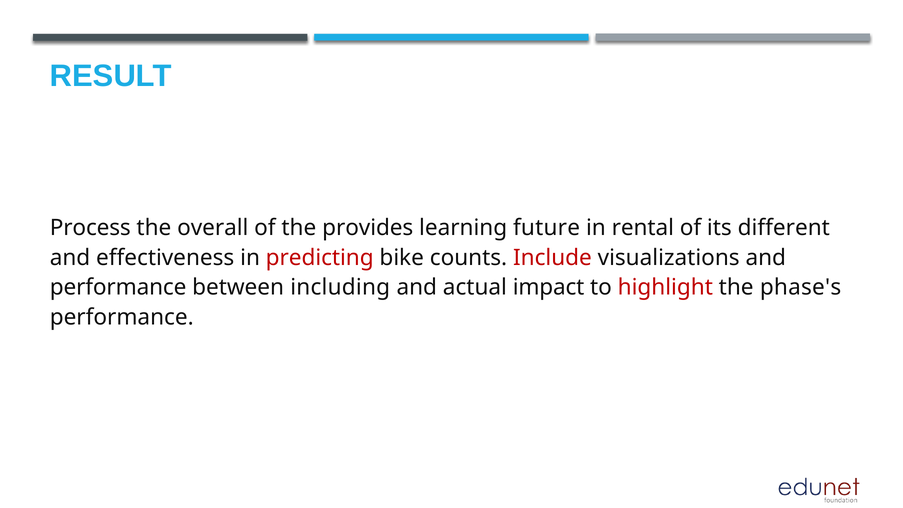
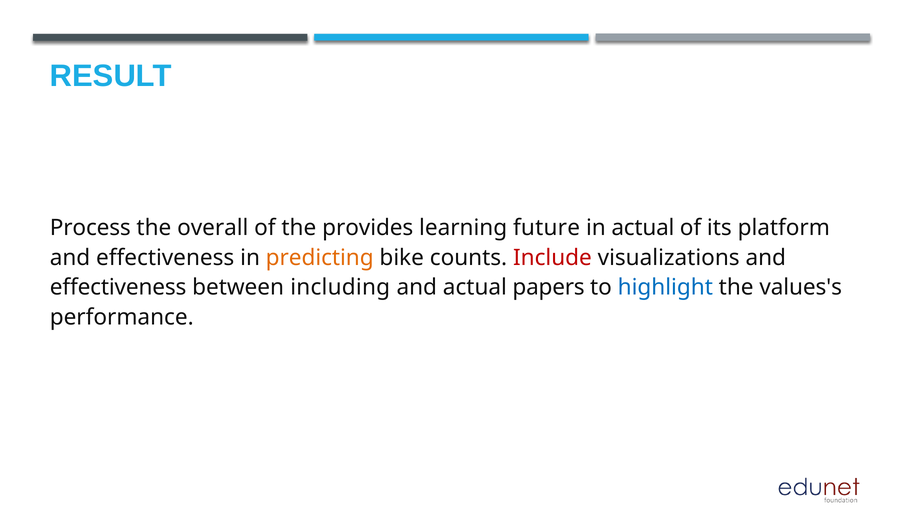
in rental: rental -> actual (643, 228)
different: different -> platform (784, 228)
predicting colour: red -> orange (320, 258)
performance: performance -> effectiveness (118, 287)
impact: impact -> papers (549, 287)
highlight colour: red -> blue (665, 287)
phase's: phase's -> values's (801, 287)
